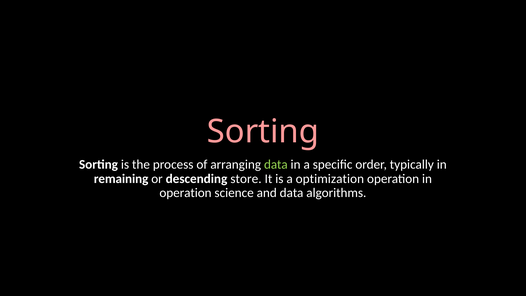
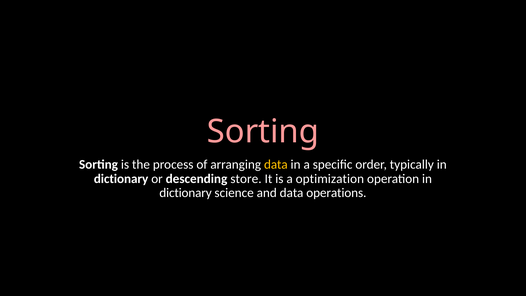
data colour: light green -> yellow (276, 164)
remaining: remaining -> dictionary (121, 179)
operation: operation -> dictionary (186, 193)
algorithms: algorithms -> operations (336, 193)
